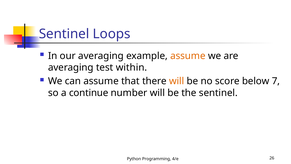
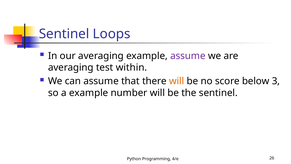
assume colour: orange -> purple (188, 56)
7: 7 -> 3 (276, 81)
a continue: continue -> example (89, 93)
